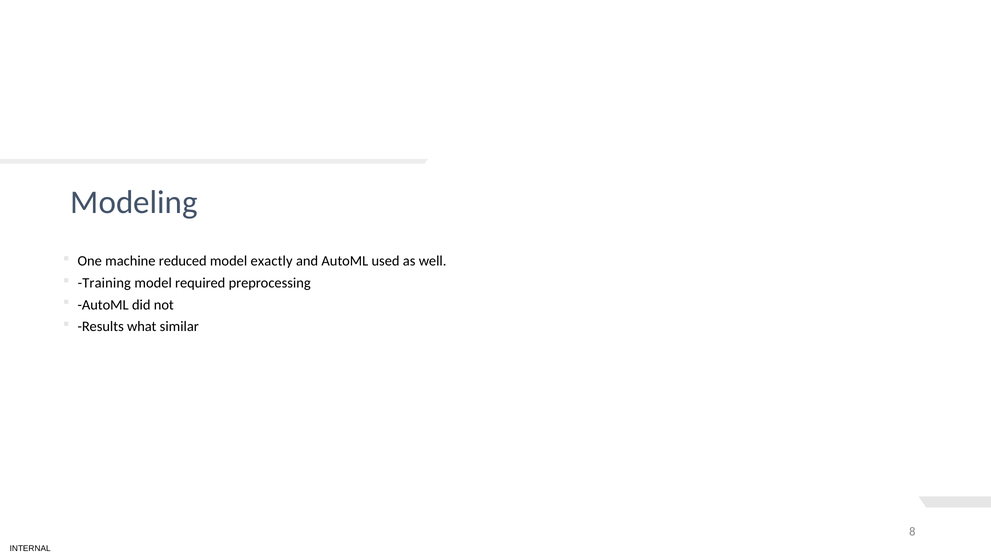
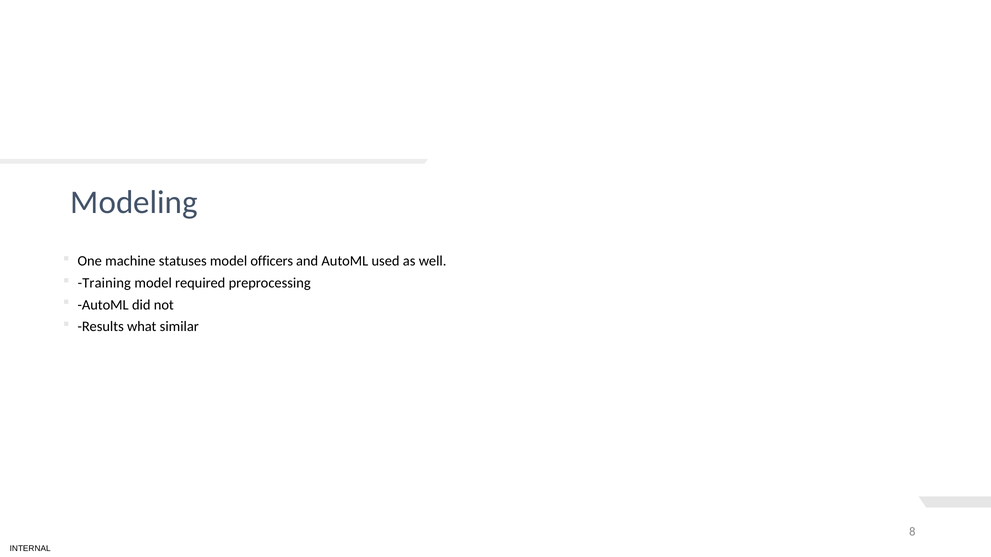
reduced: reduced -> statuses (183, 261)
exactly: exactly -> officers (272, 261)
